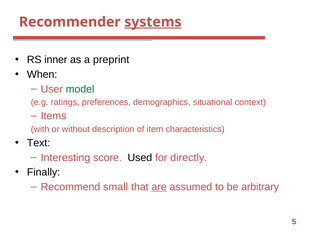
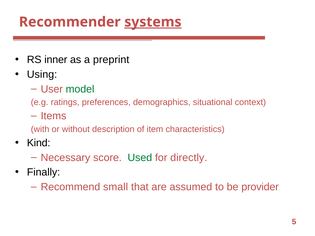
When: When -> Using (42, 74)
Text: Text -> Kind (39, 143)
Interesting: Interesting -> Necessary (65, 158)
Used colour: black -> green (140, 158)
are underline: present -> none (159, 187)
arbitrary: arbitrary -> provider (260, 187)
